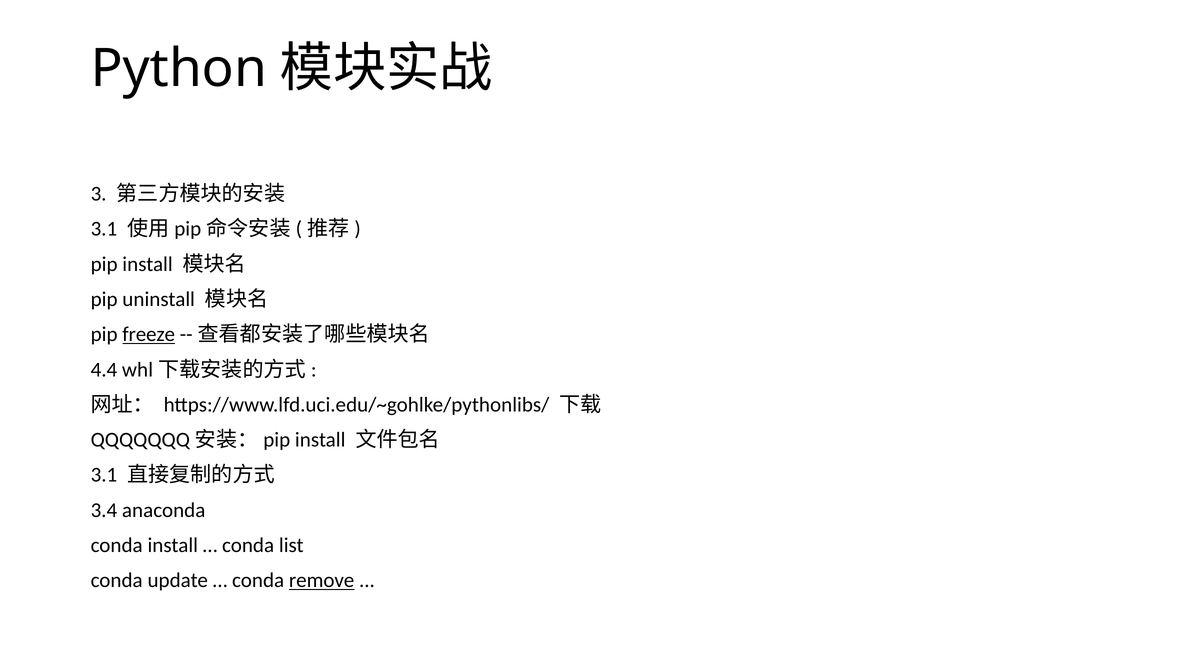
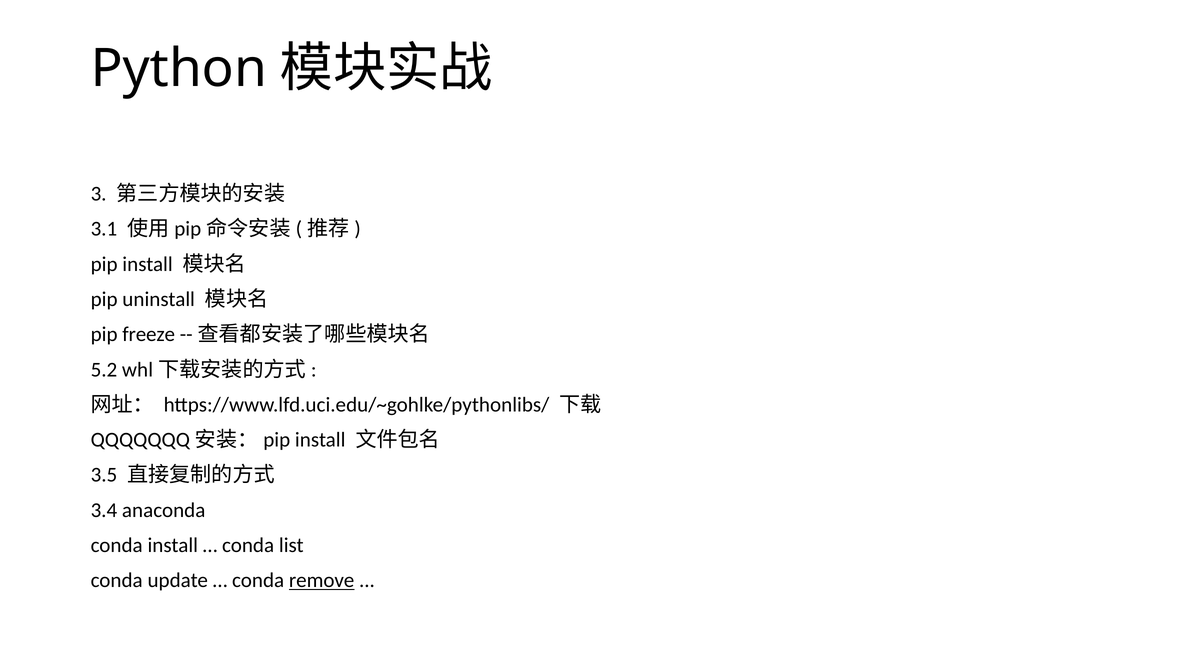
freeze underline: present -> none (149, 334)
4.4: 4.4 -> 5.2 (104, 369)
3.1: 3.1 -> 3.5 (104, 475)
